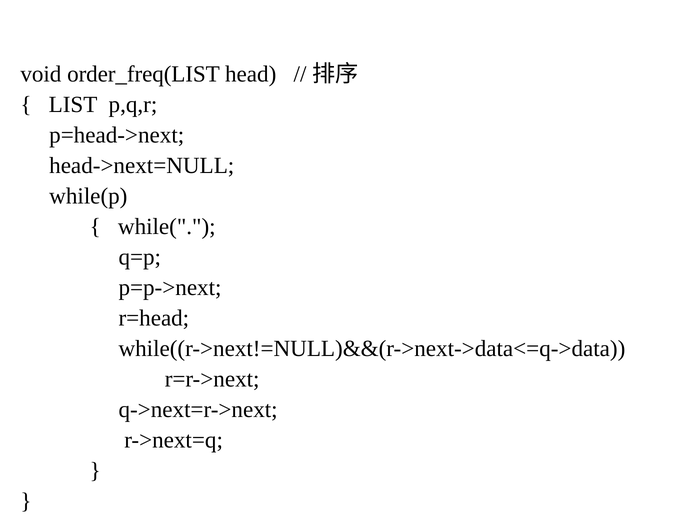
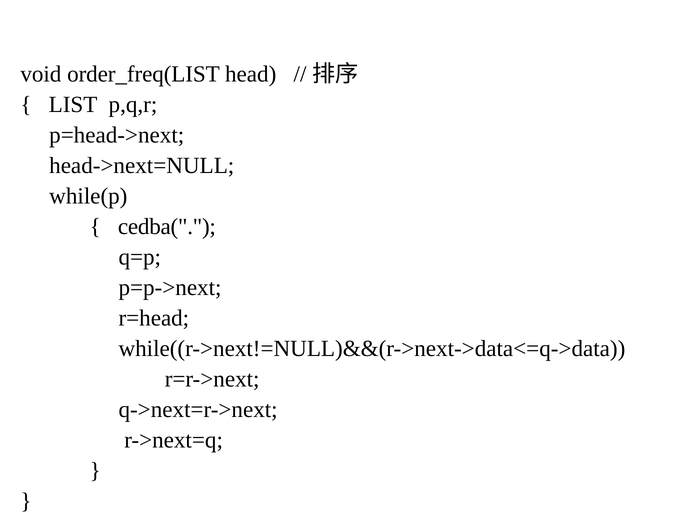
while(: while( -> cedba( (167, 226)
